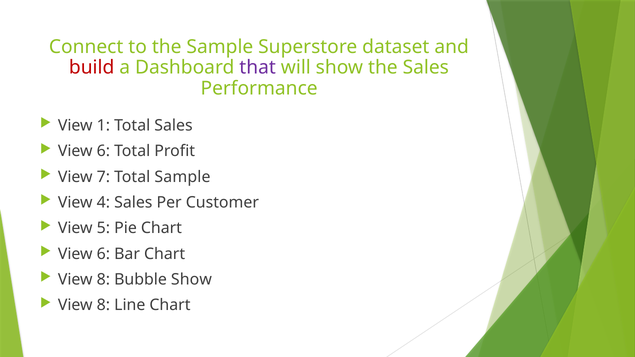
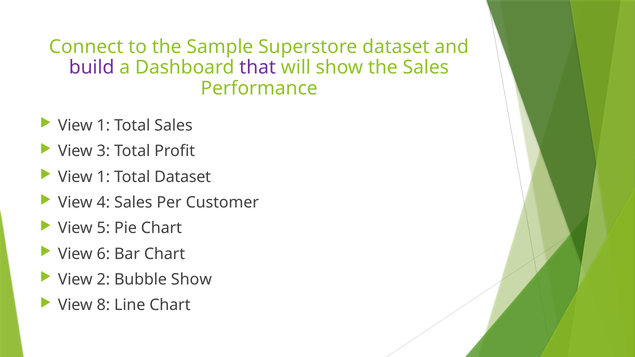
build colour: red -> purple (92, 68)
6: 6 -> 3 (103, 151)
7: 7 -> 1 (103, 177)
Total Sample: Sample -> Dataset (183, 177)
8: 8 -> 2 (103, 280)
